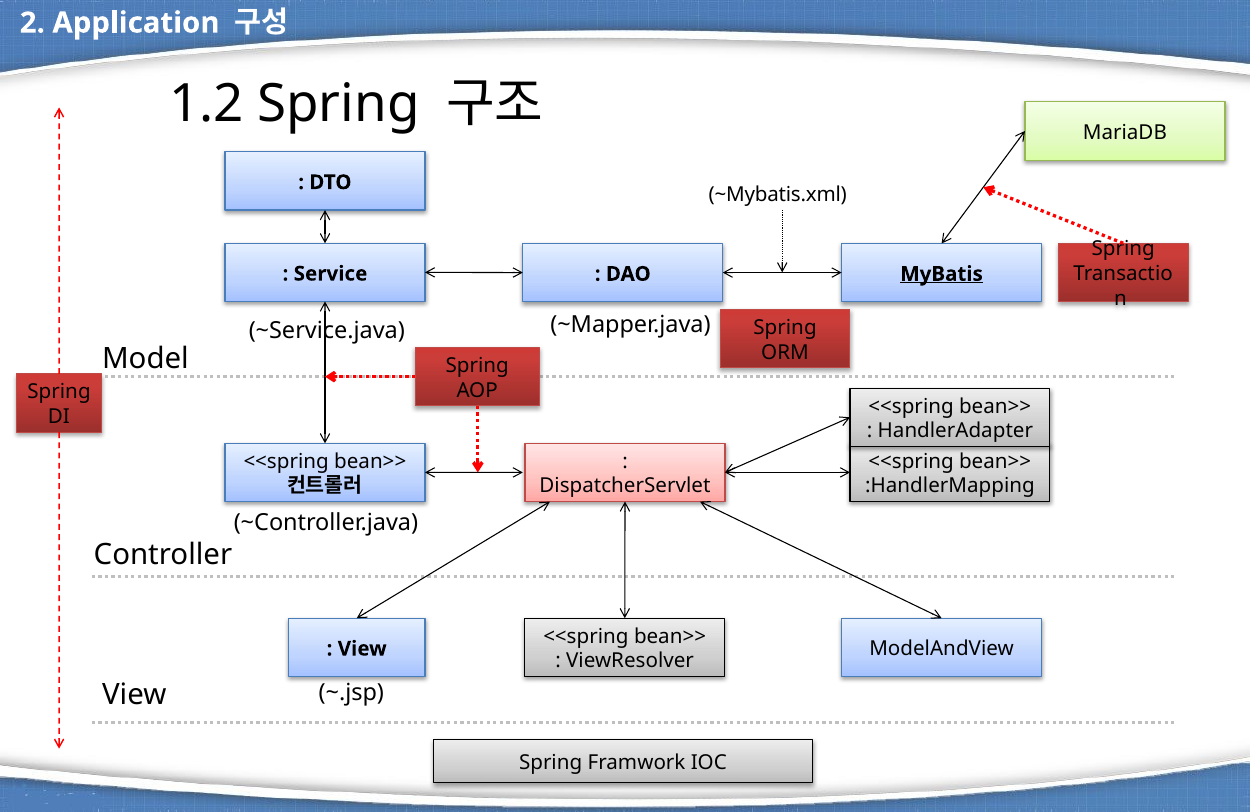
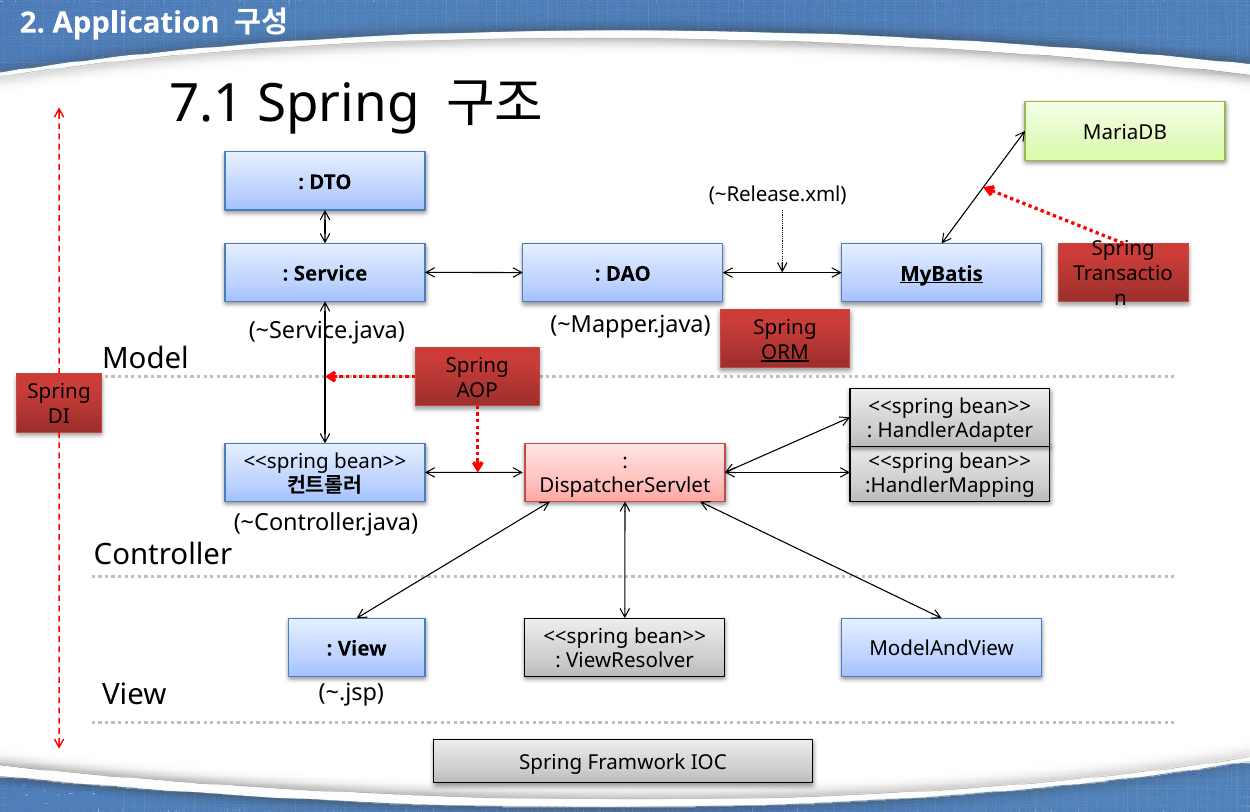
1.2: 1.2 -> 7.1 (206, 104)
~Mybatis.xml: ~Mybatis.xml -> ~Release.xml (778, 195)
ORM underline: none -> present (785, 352)
